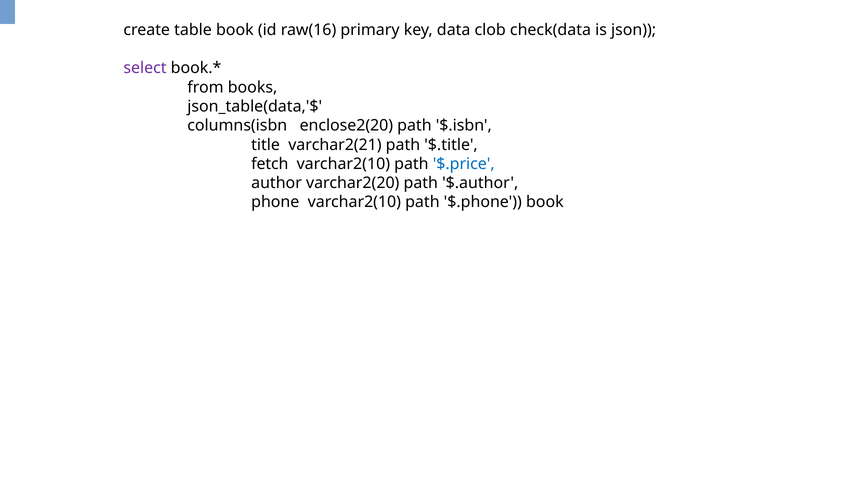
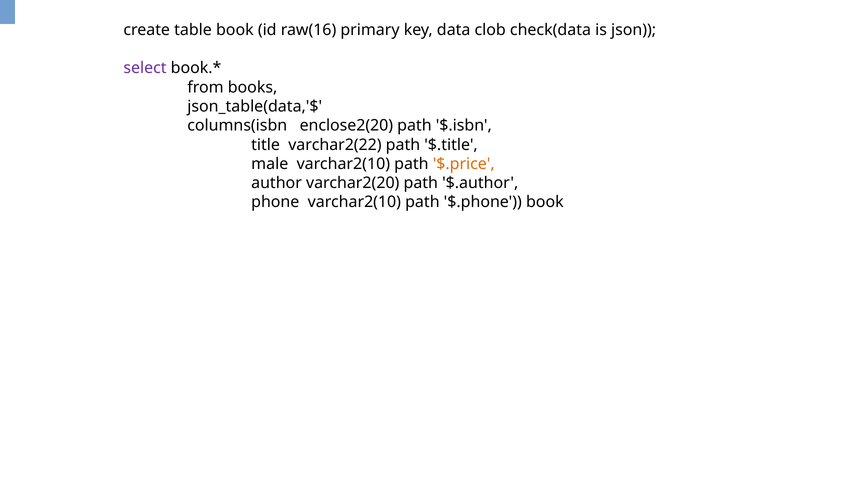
varchar2(21: varchar2(21 -> varchar2(22 (335, 145)
fetch: fetch -> male (270, 164)
$.price colour: blue -> orange (464, 164)
